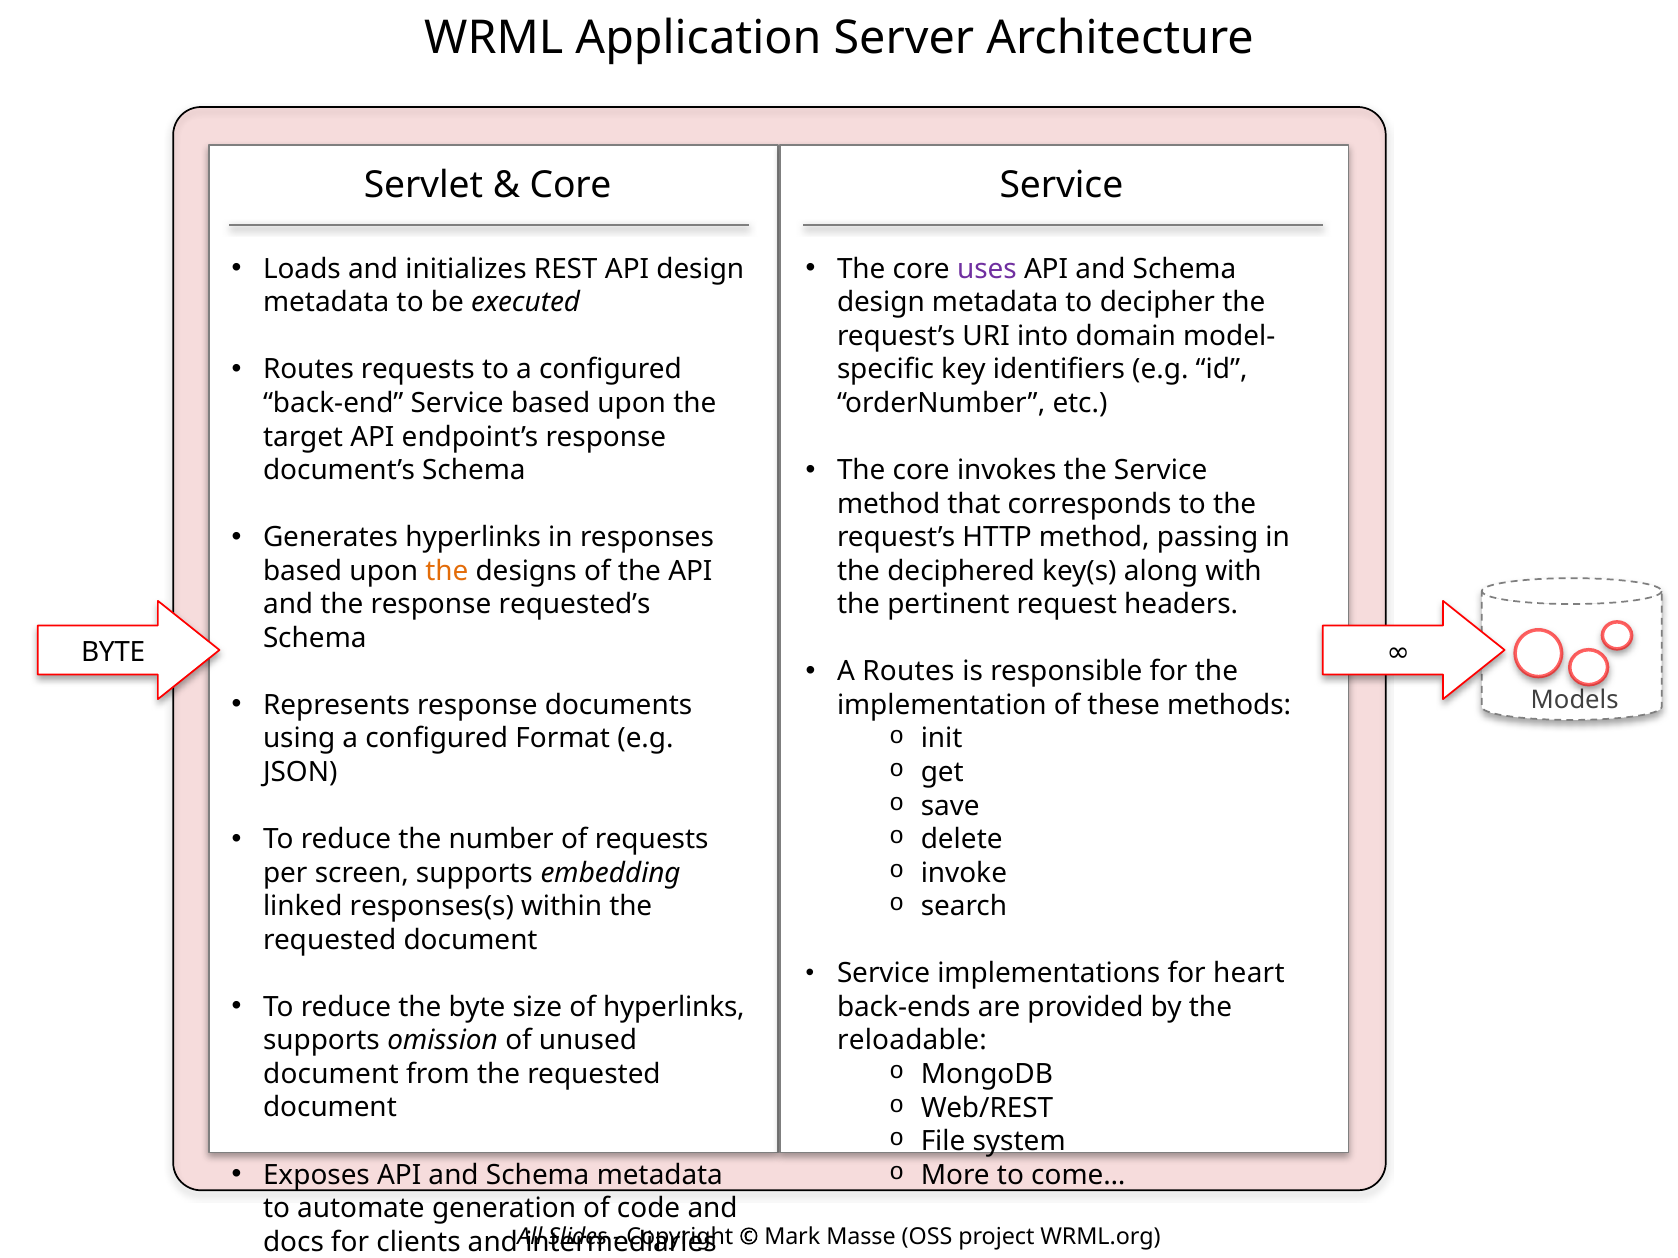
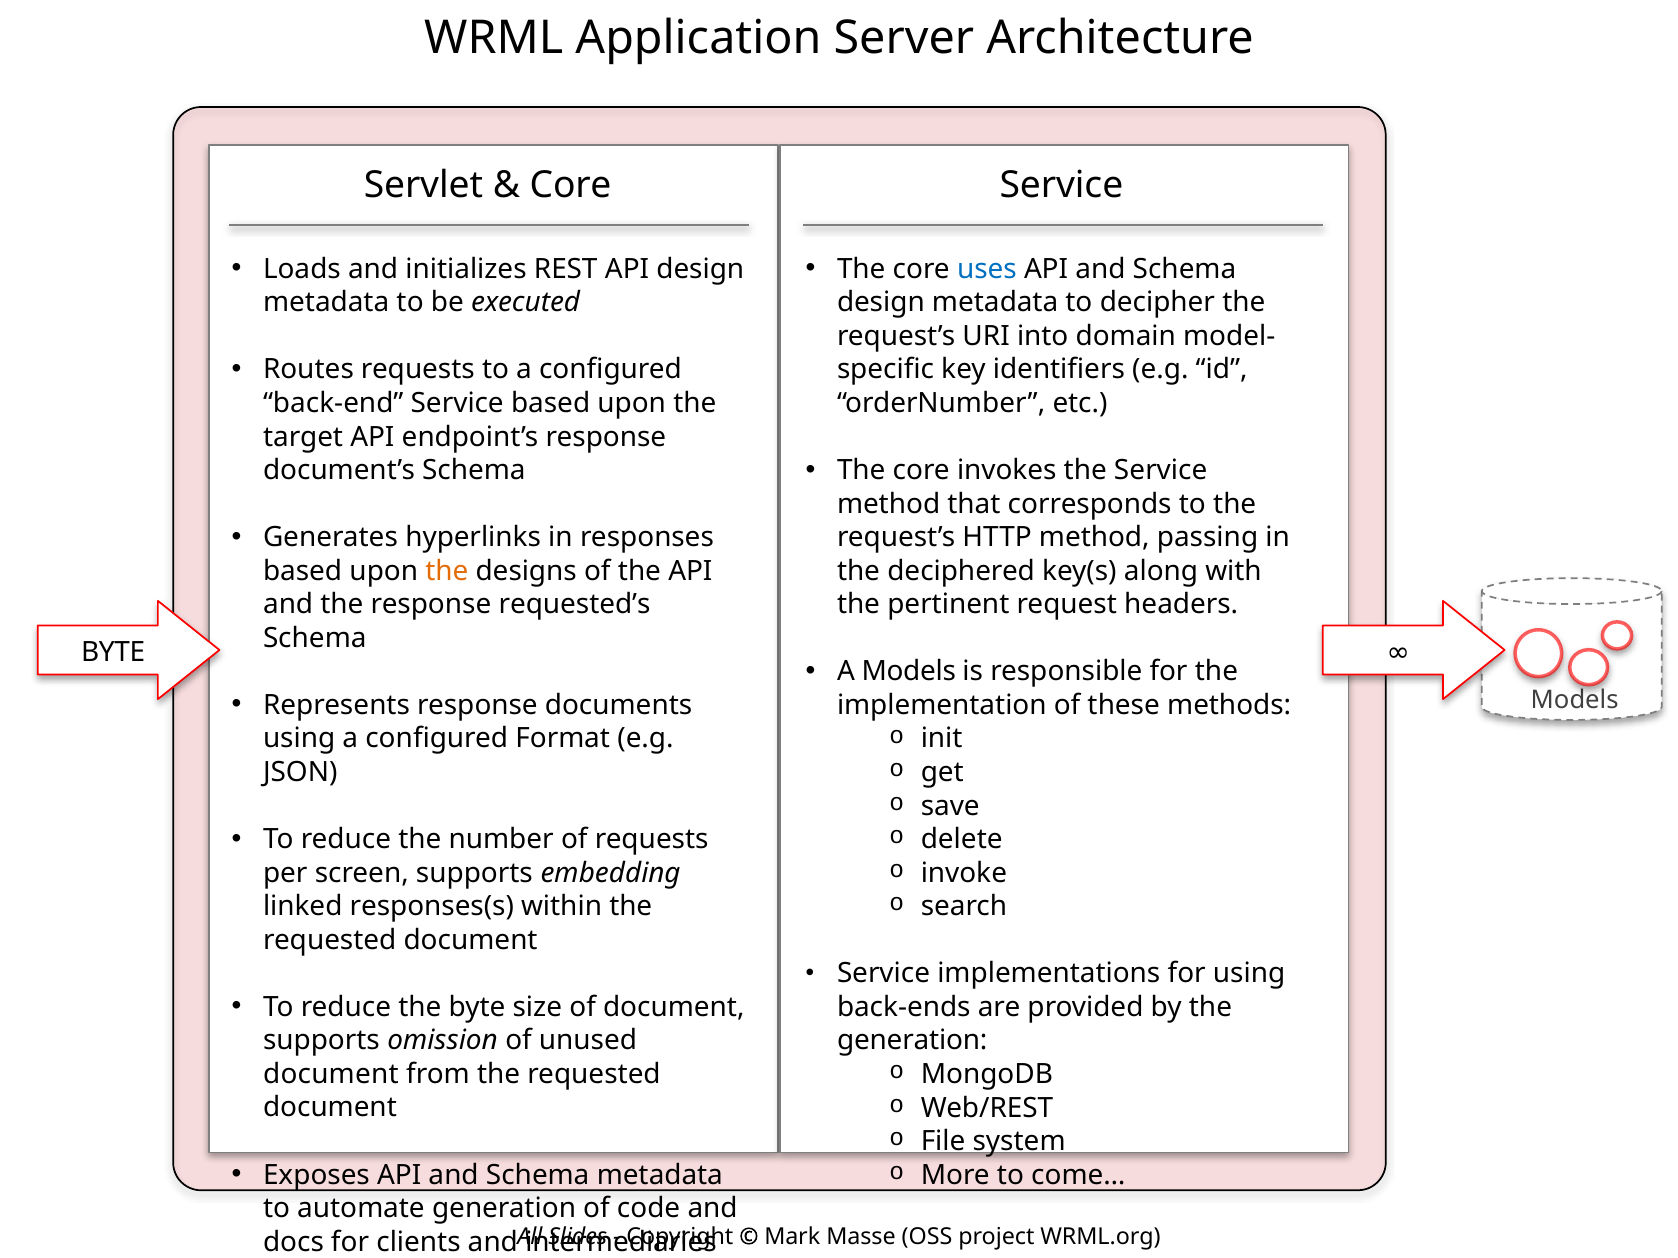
uses colour: purple -> blue (987, 269)
A Routes: Routes -> Models (909, 672)
for heart: heart -> using (1249, 974)
of hyperlinks: hyperlinks -> document (674, 1007)
reloadable: reloadable -> generation (912, 1041)
